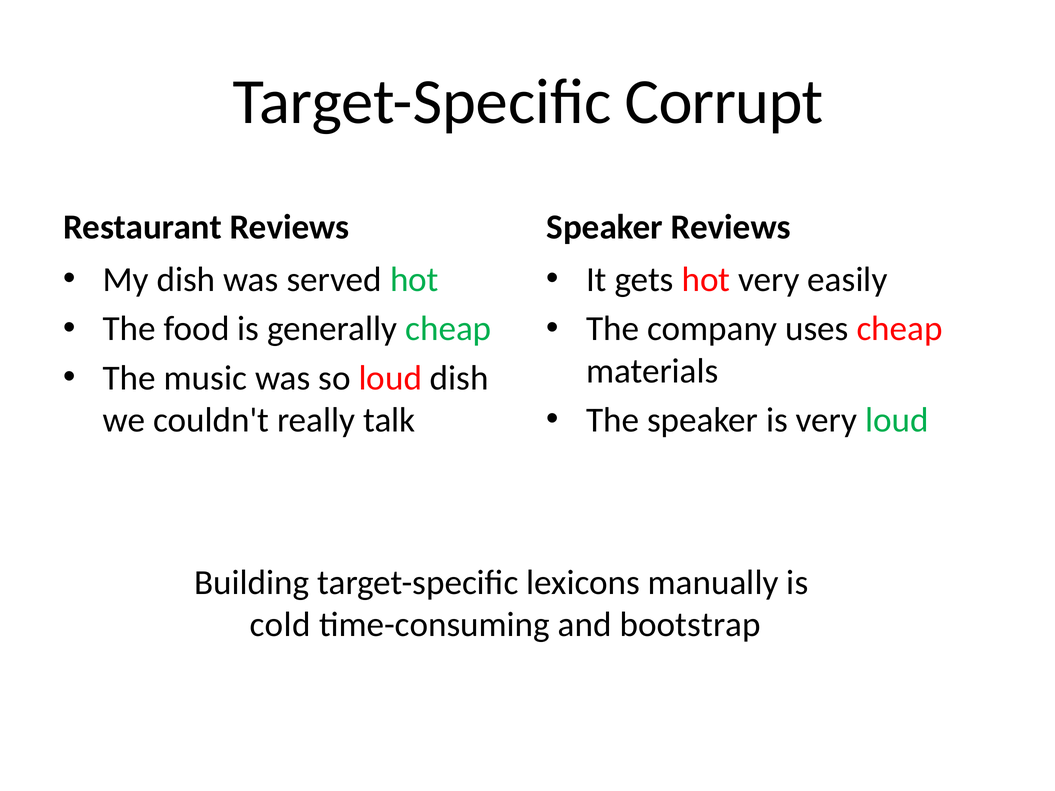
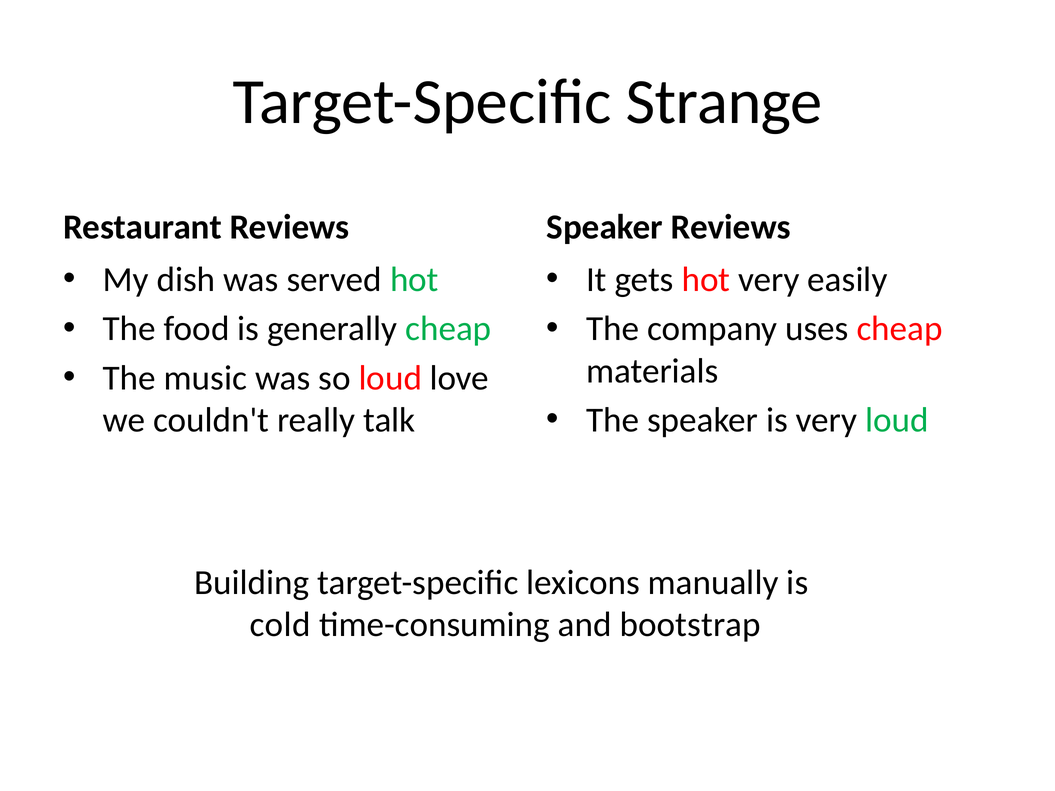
Corrupt: Corrupt -> Strange (724, 102)
loud dish: dish -> love (459, 378)
